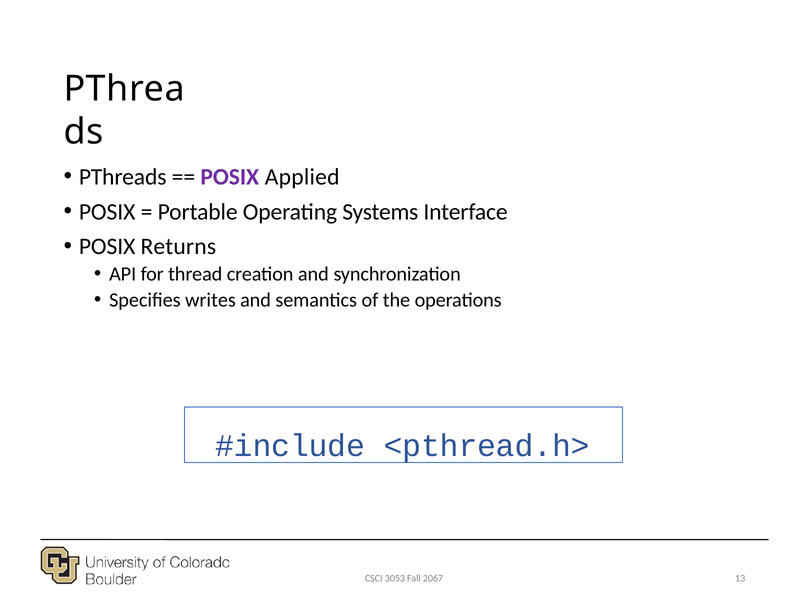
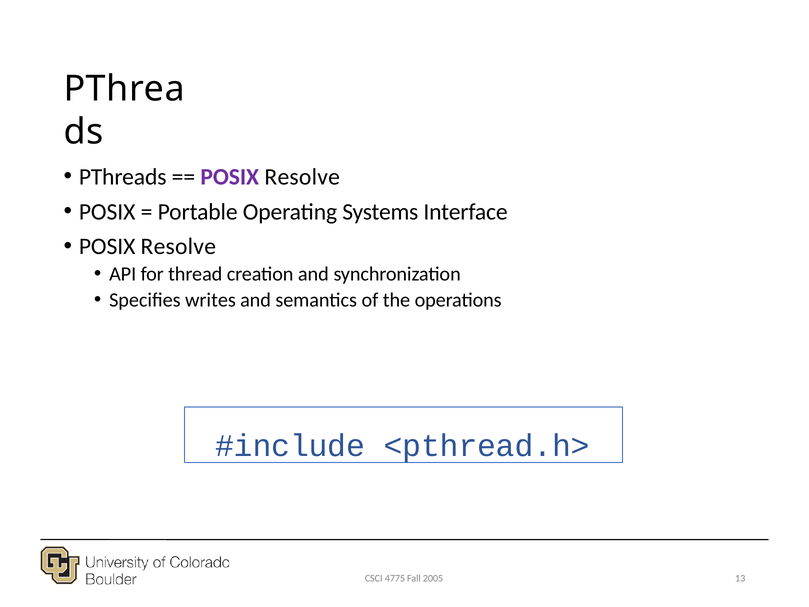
Applied: Applied -> Resolve (302, 177)
Returns: Returns -> Resolve (178, 246)
3053: 3053 -> 4775 (395, 578)
2067: 2067 -> 2005 (433, 578)
